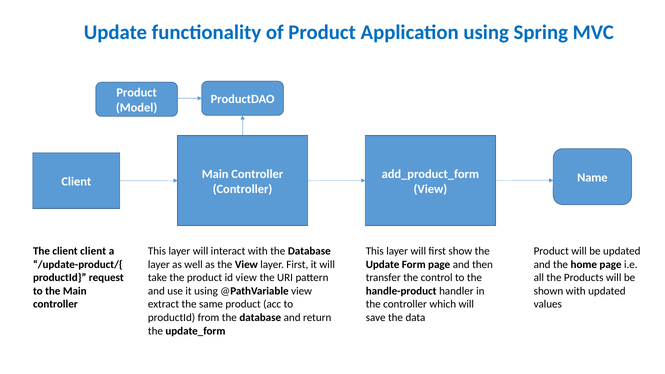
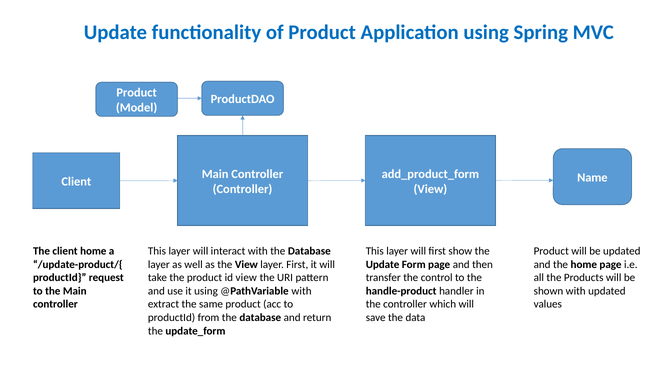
client client: client -> home (93, 251)
@PathVariable view: view -> with (302, 291)
